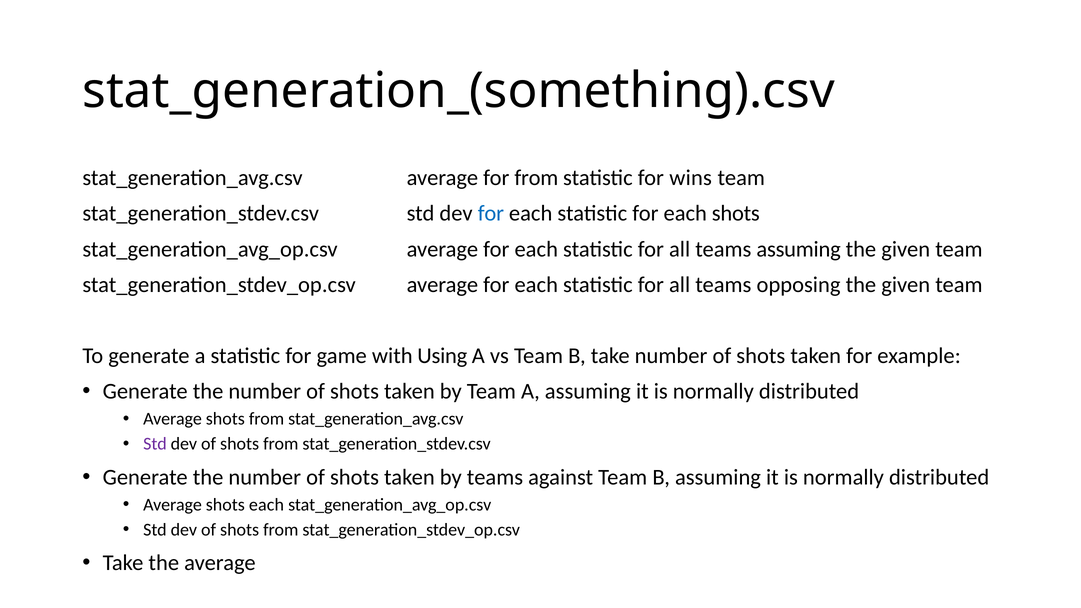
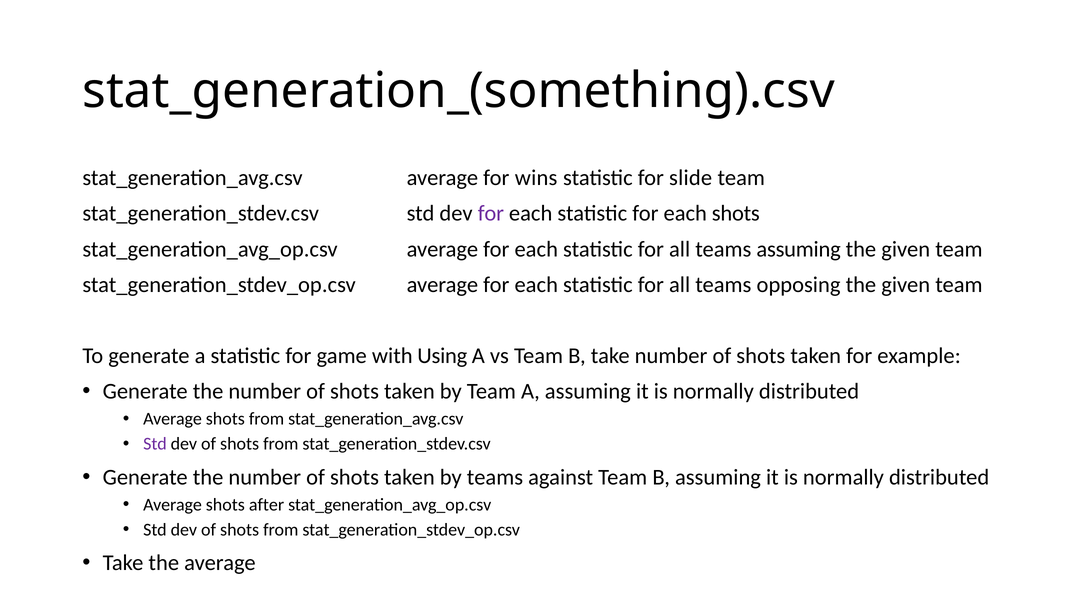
for from: from -> wins (536, 178)
wins: wins -> slide (691, 178)
for colour: blue -> purple (491, 214)
shots each: each -> after (267, 505)
